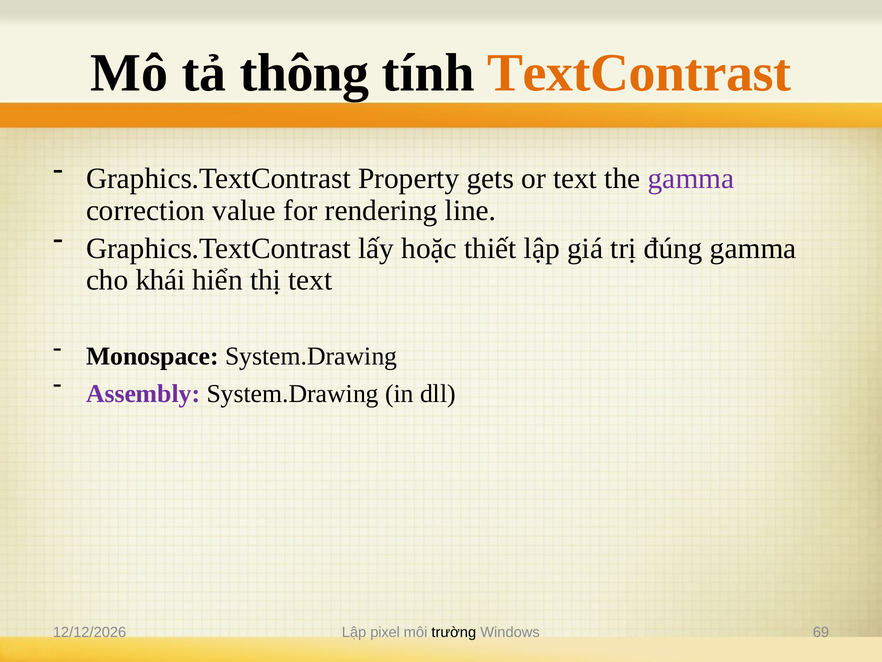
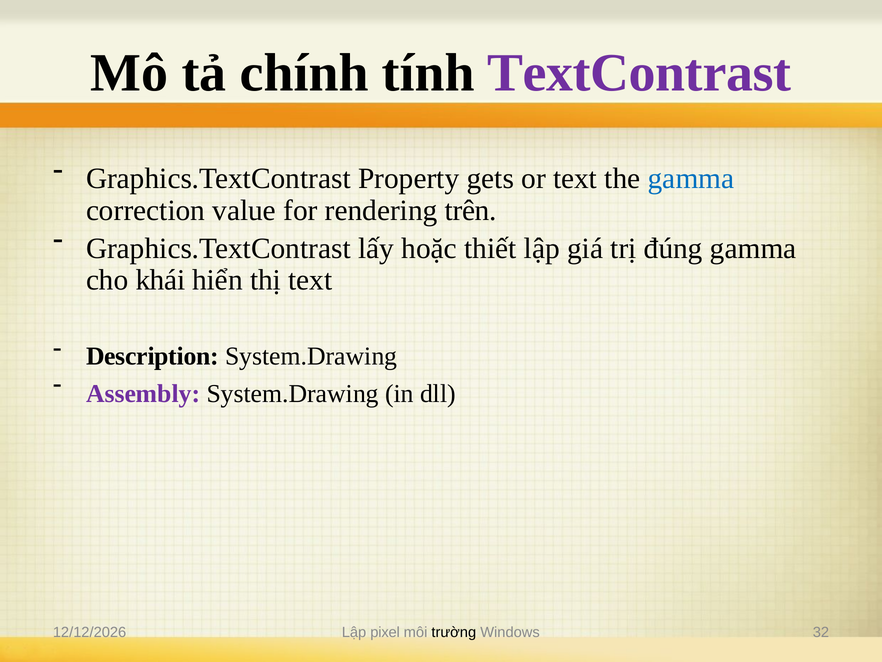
thông: thông -> chính (304, 73)
TextContrast colour: orange -> purple (639, 73)
gamma colour: purple -> blue (691, 178)
line: line -> trên (471, 210)
Monospace: Monospace -> Description (152, 356)
69: 69 -> 32 (821, 632)
